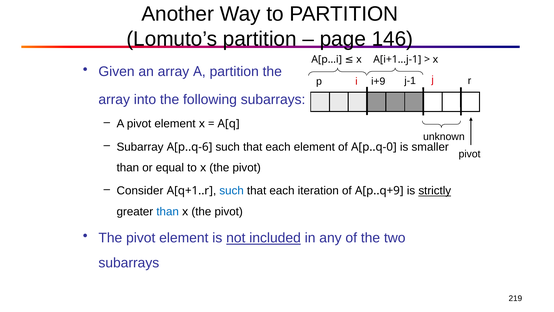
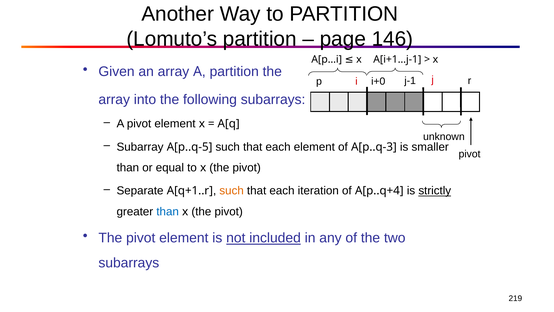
i+9: i+9 -> i+0 (378, 81)
A[p..q-6: A[p..q-6 -> A[p..q-5 (190, 147)
A[p..q-0: A[p..q-0 -> A[p..q-3 (374, 147)
Consider: Consider -> Separate (140, 191)
such colour: blue -> orange (232, 191)
A[p..q+9: A[p..q+9 -> A[p..q+4 (379, 191)
